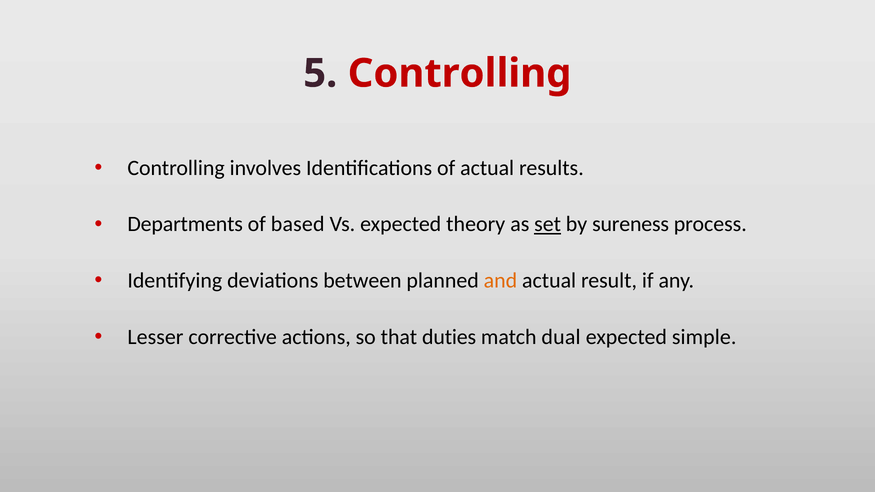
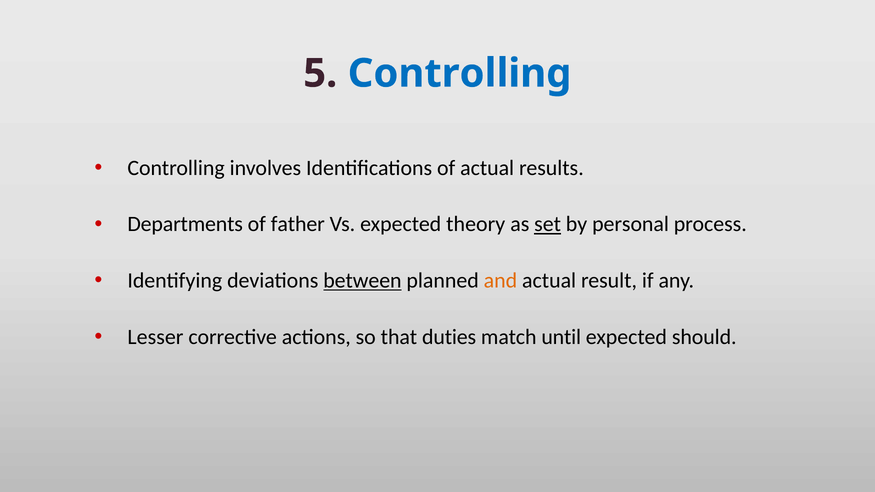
Controlling colour: red -> blue (460, 74)
based: based -> father (298, 224)
sureness: sureness -> personal (631, 224)
between underline: none -> present (362, 281)
dual: dual -> until (561, 337)
simple: simple -> should (704, 337)
